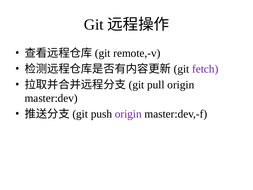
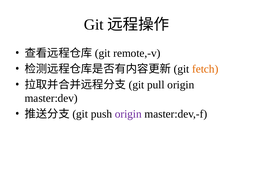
fetch colour: purple -> orange (205, 69)
